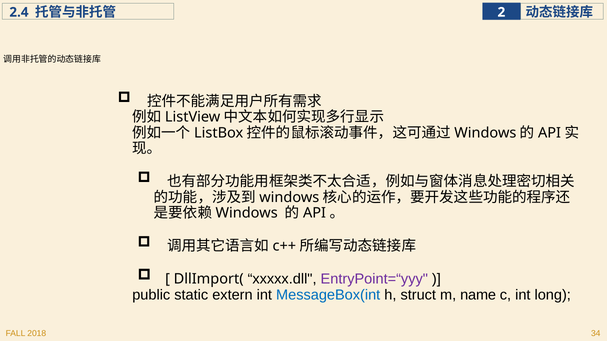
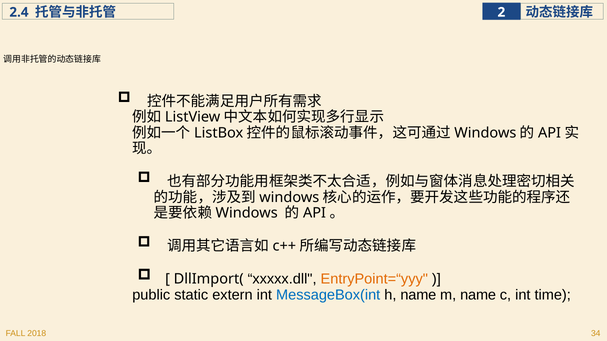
EntryPoint=“yyy colour: purple -> orange (374, 279)
h struct: struct -> name (418, 295)
long: long -> time (553, 295)
